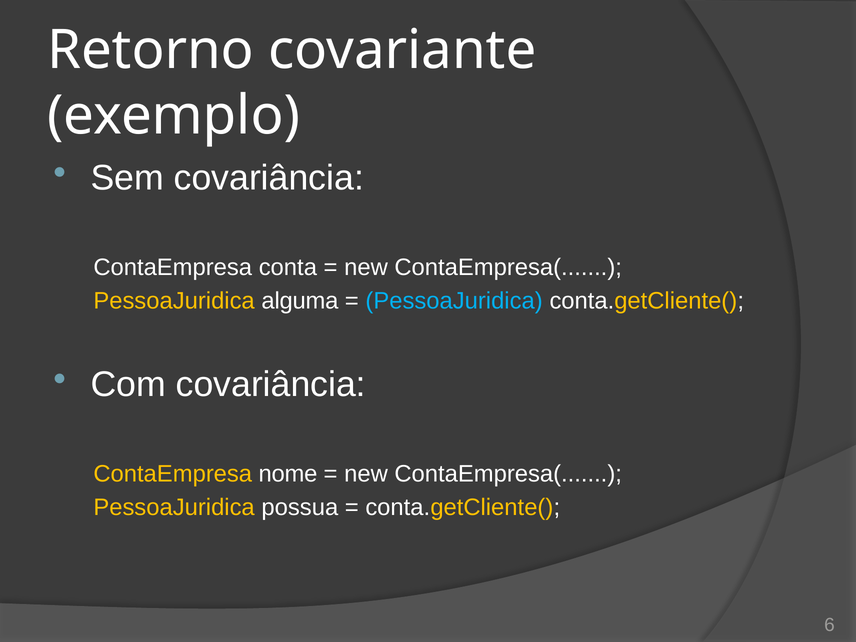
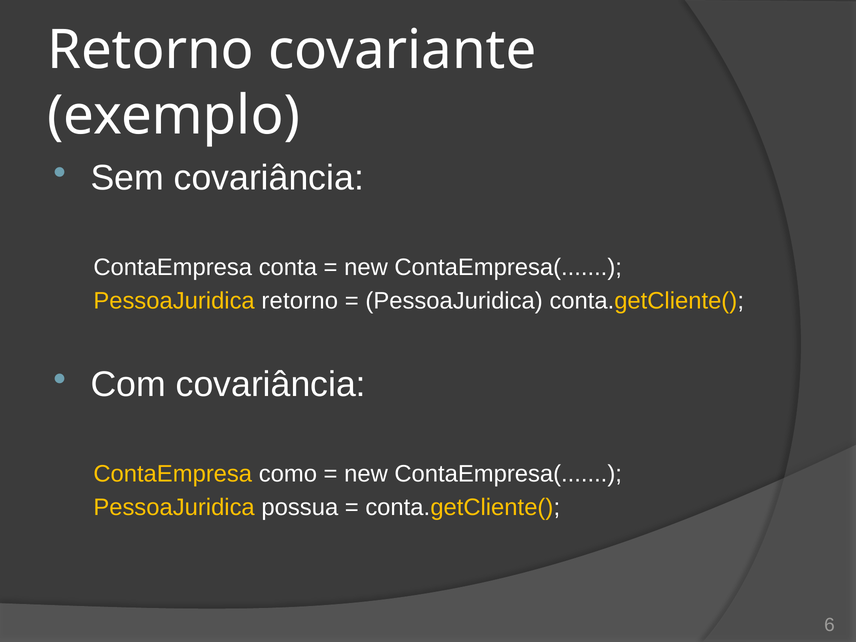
PessoaJuridica alguma: alguma -> retorno (300, 301)
PessoaJuridica colour: light blue -> white (454, 301)
nome: nome -> como (288, 474)
